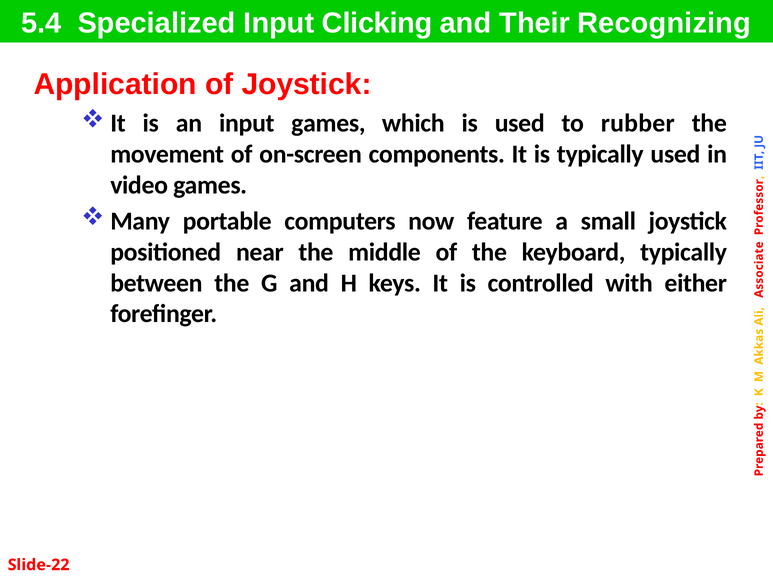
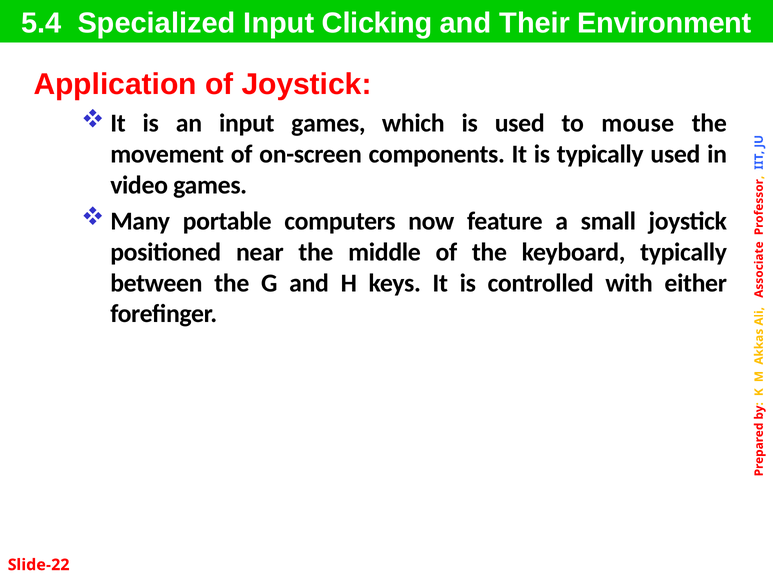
Recognizing: Recognizing -> Environment (664, 23)
rubber: rubber -> mouse (638, 123)
